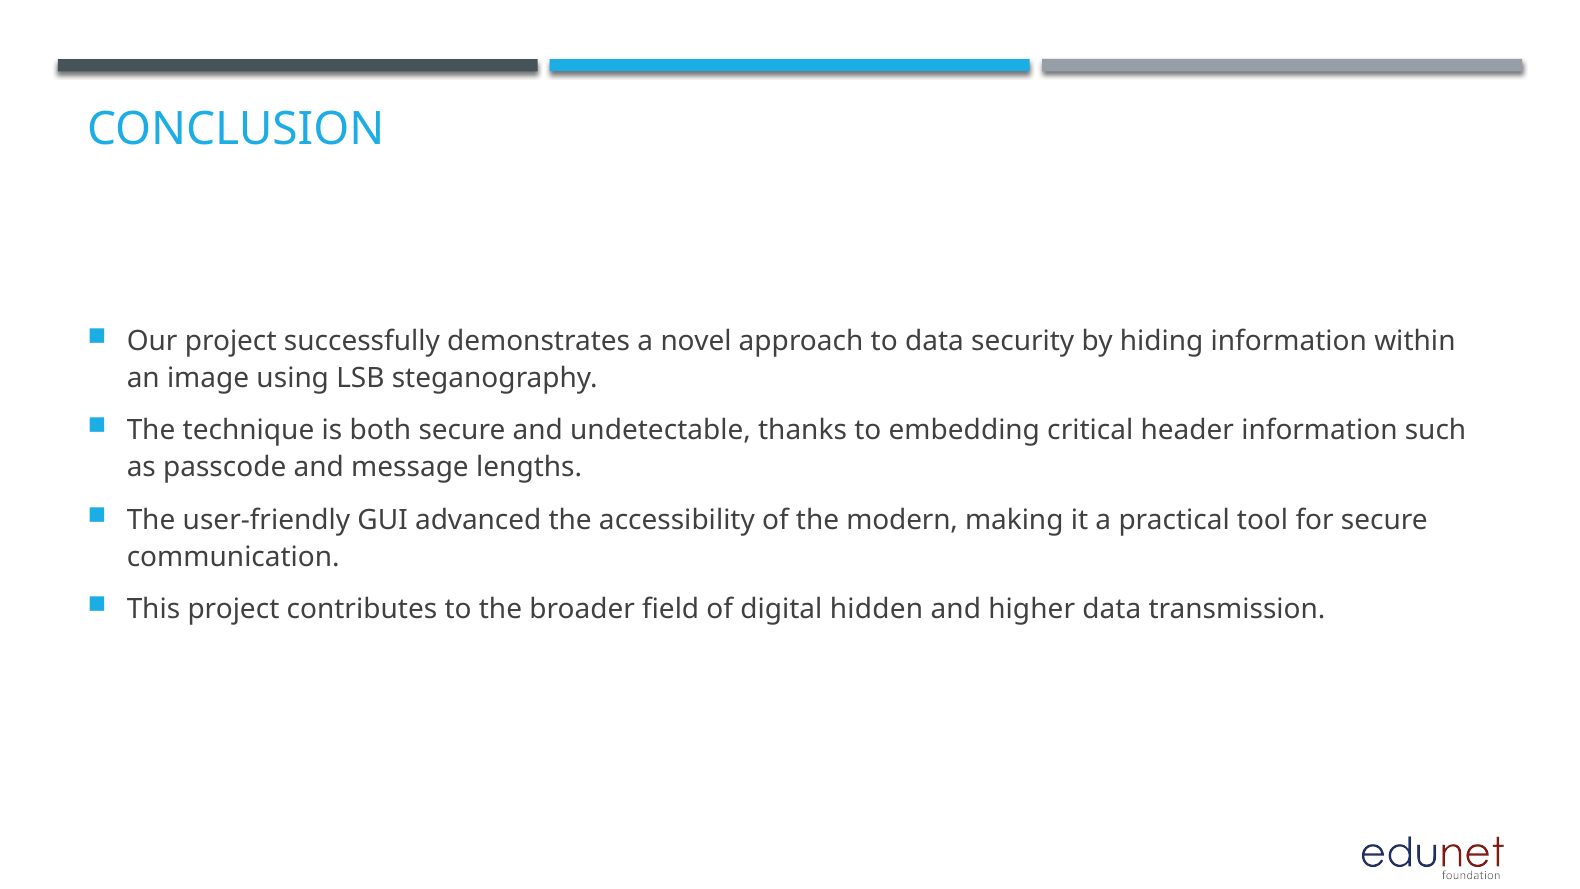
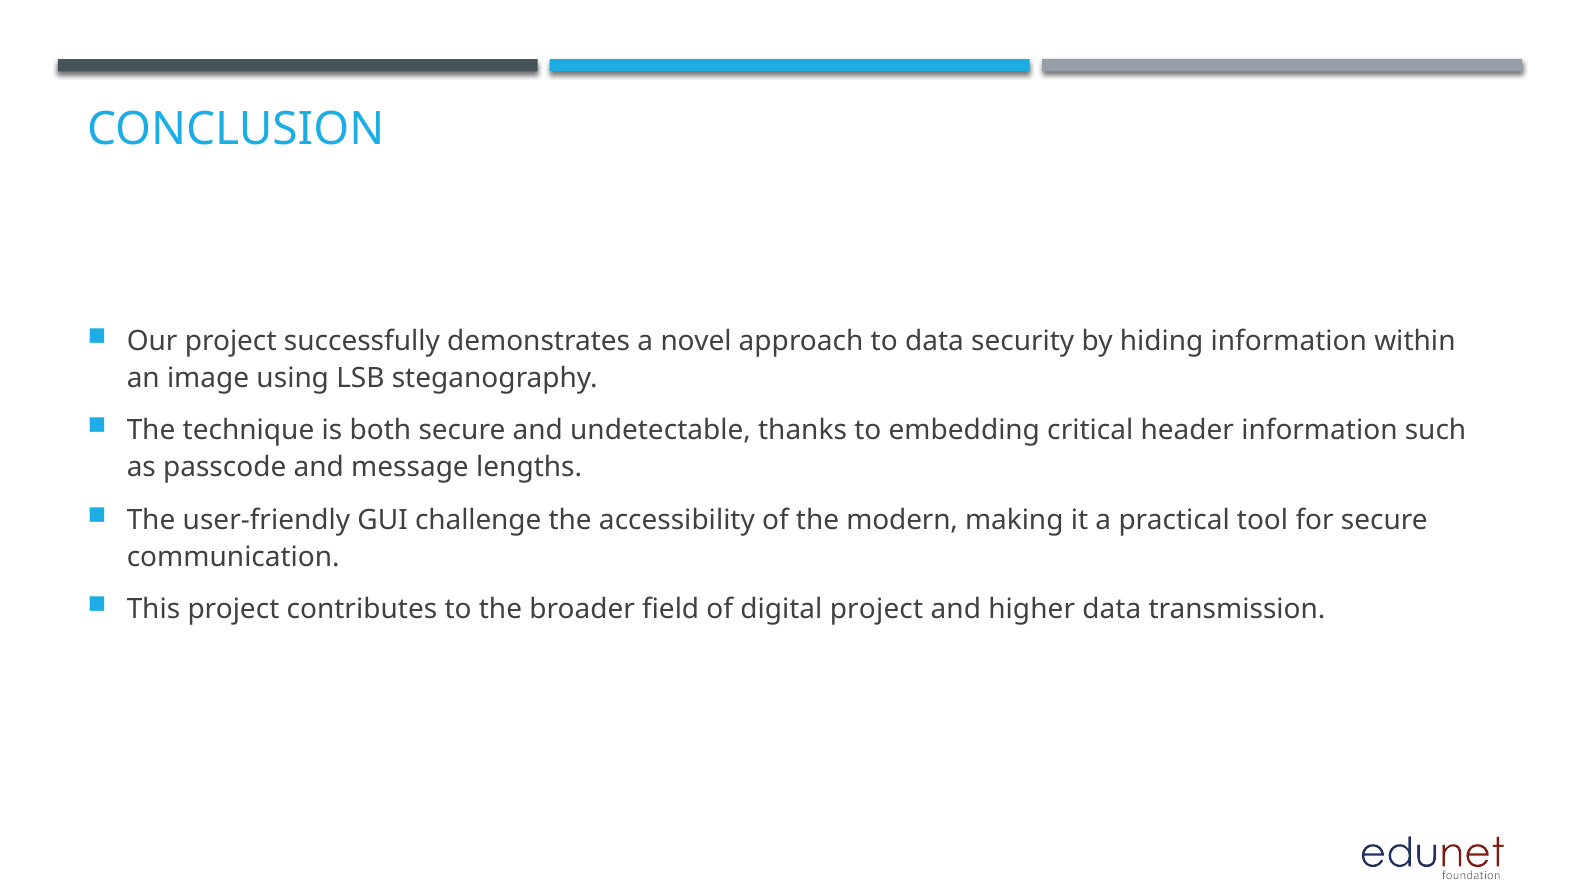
advanced: advanced -> challenge (478, 520)
digital hidden: hidden -> project (876, 609)
